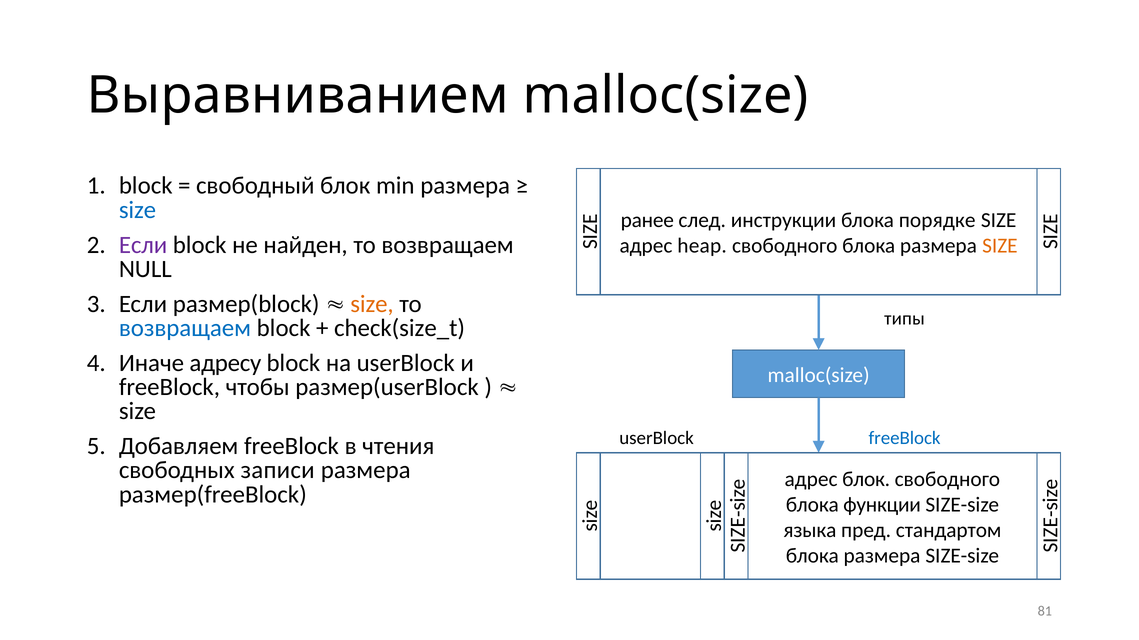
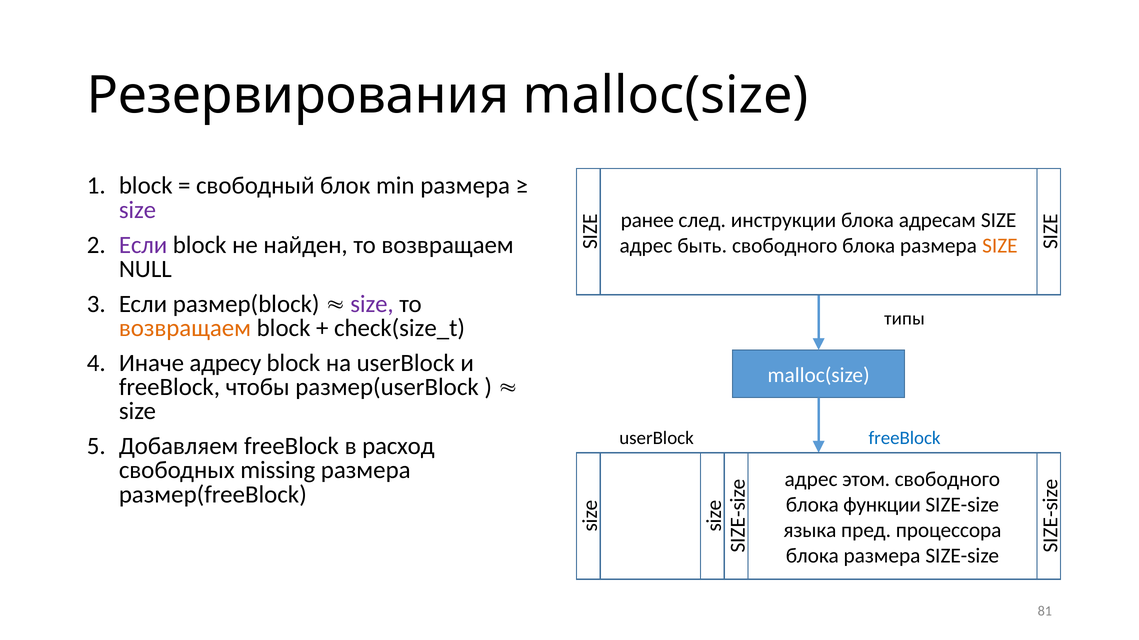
Выравниванием: Выравниванием -> Резервирования (298, 96)
size colour: blue -> purple (137, 210)
порядке: порядке -> адресам (937, 221)
heap: heap -> быть (702, 246)
size colour: orange -> purple (372, 304)
возвращаем colour: blue -> orange (185, 328)
чтения: чтения -> расход (398, 447)
записи: записи -> missing (278, 471)
адрес блок: блок -> этом (866, 480)
стандартом: стандартом -> процессора (949, 531)
